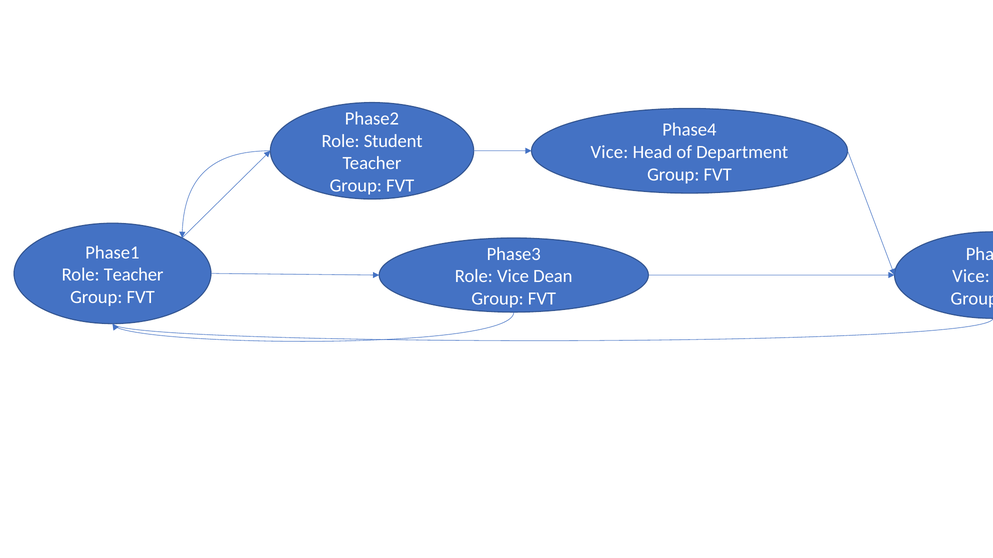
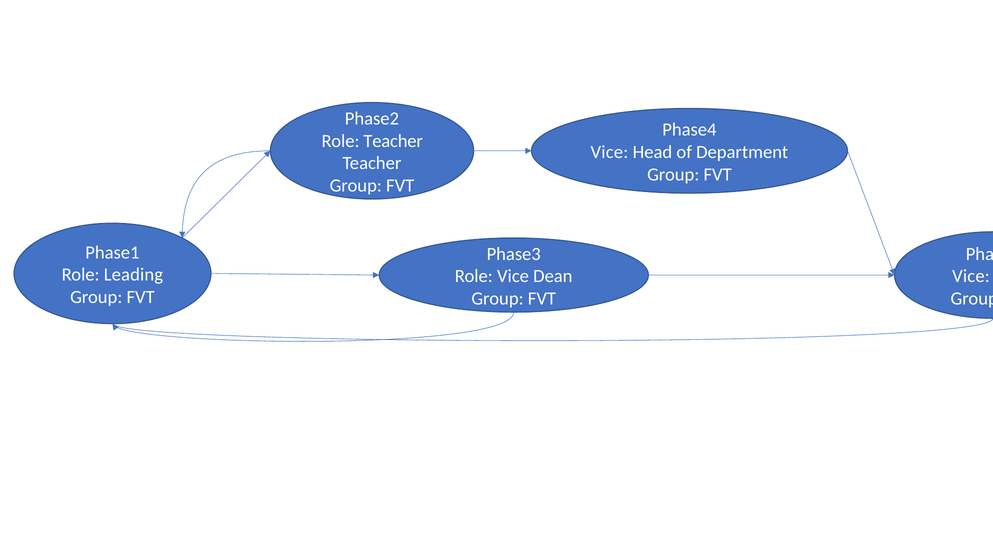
Role Student: Student -> Teacher (393, 141)
Role Teacher: Teacher -> Leading (133, 275)
